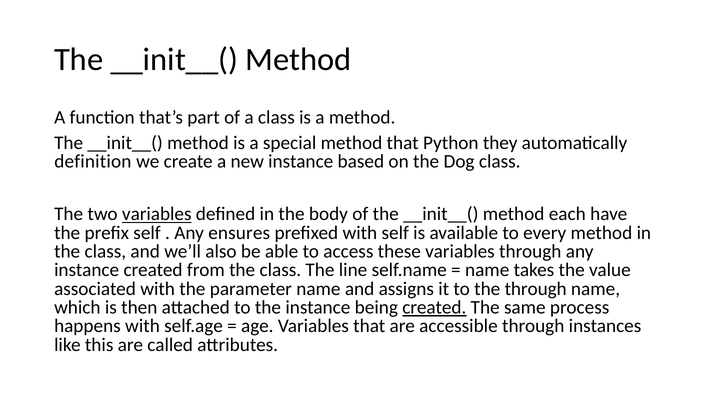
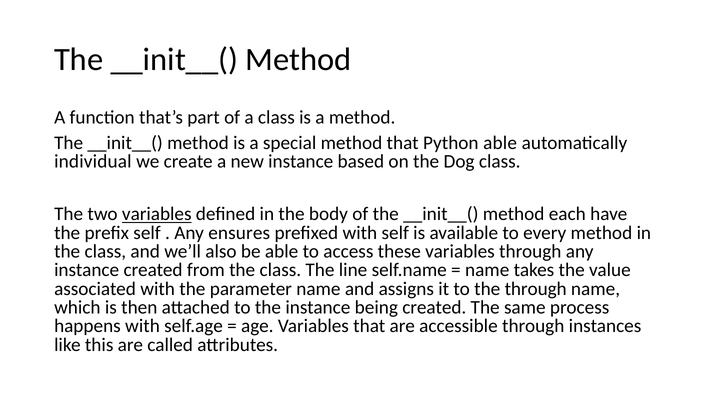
Python they: they -> able (500, 143)
definition: definition -> individual (93, 162)
created underline: present -> none (434, 308)
